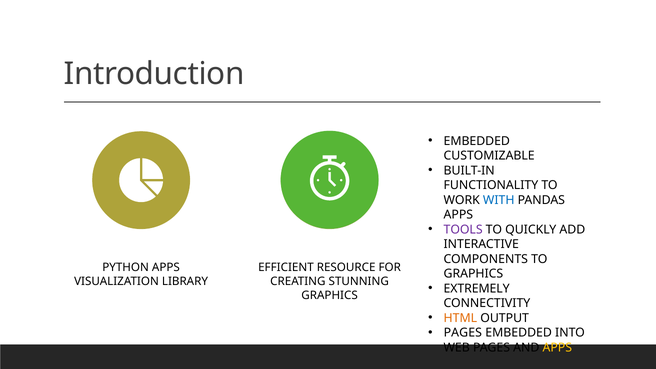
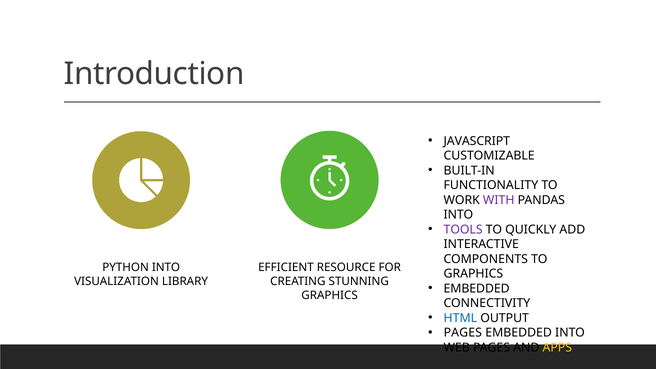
EMBEDDED: EMBEDDED -> JAVASCRIPT (477, 141)
WITH colour: blue -> purple (499, 200)
APPS: APPS -> INTO (458, 215)
APPS: APPS -> INTO (166, 267)
EXTREMELY: EXTREMELY -> EMBEDDED (477, 289)
HTML colour: orange -> blue (460, 318)
